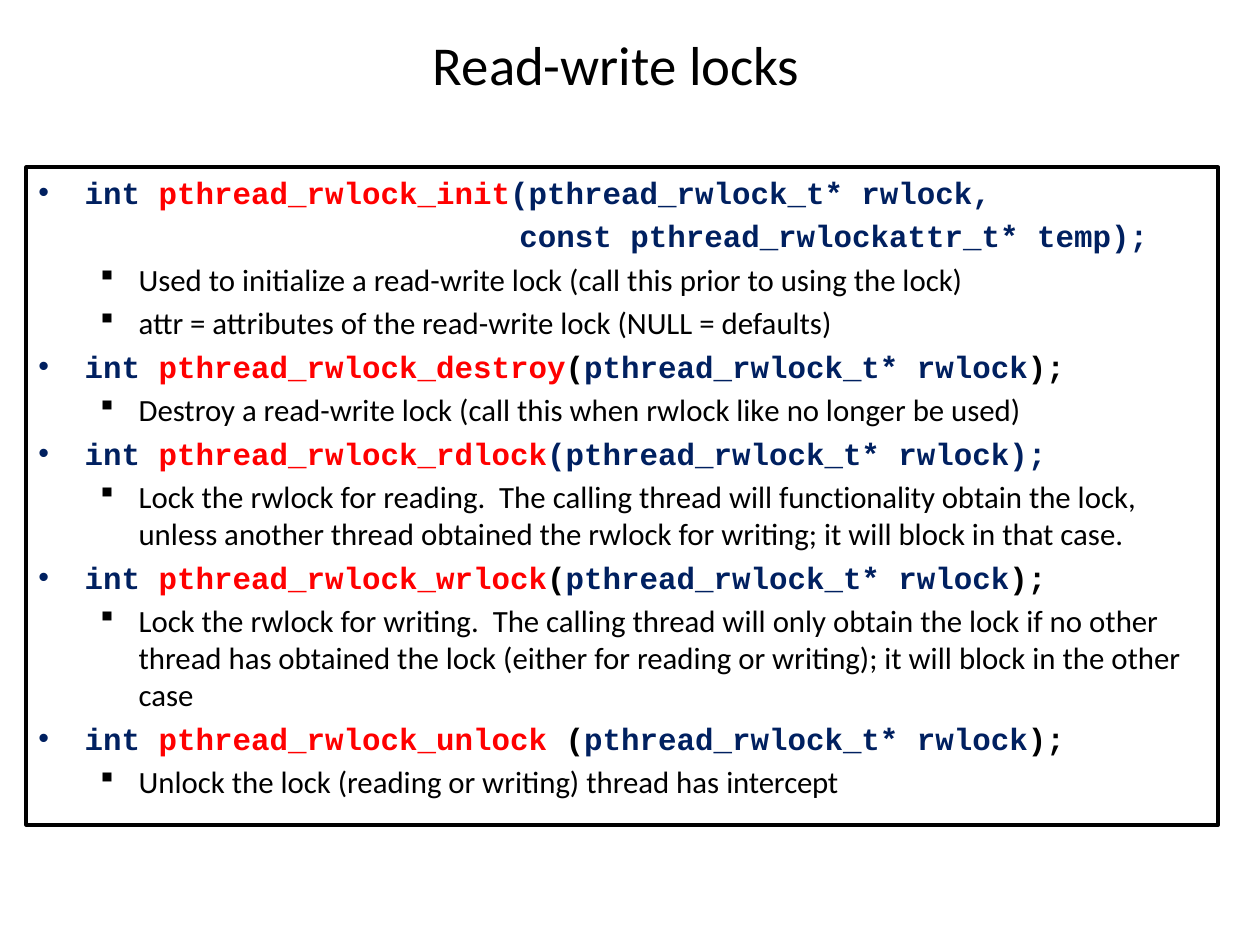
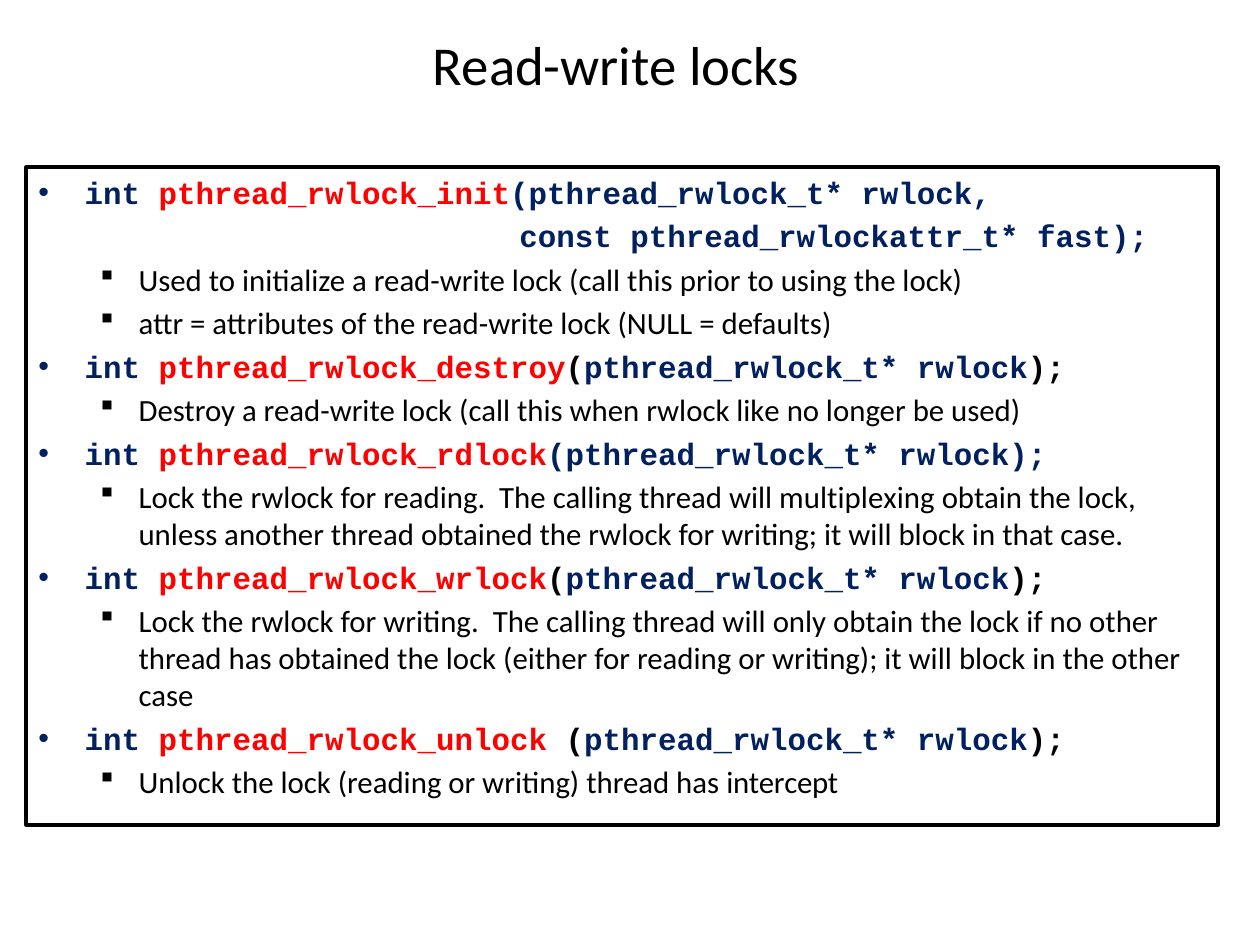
temp: temp -> fast (1093, 237)
functionality: functionality -> multiplexing (857, 498)
